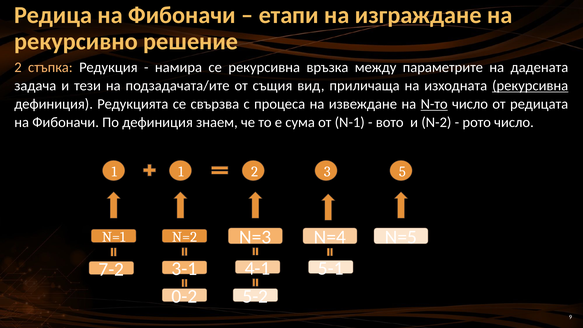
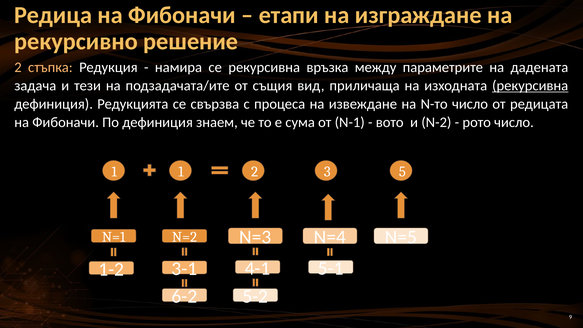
N-то underline: present -> none (434, 104)
7-2: 7-2 -> 1-2 (111, 269)
0-2: 0-2 -> 6-2 (184, 296)
